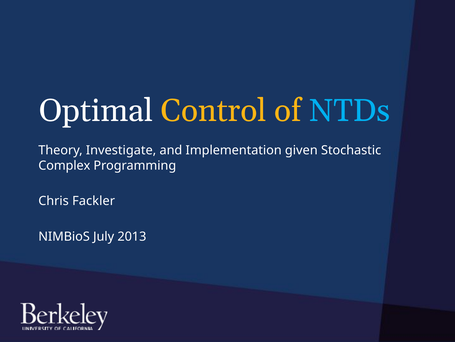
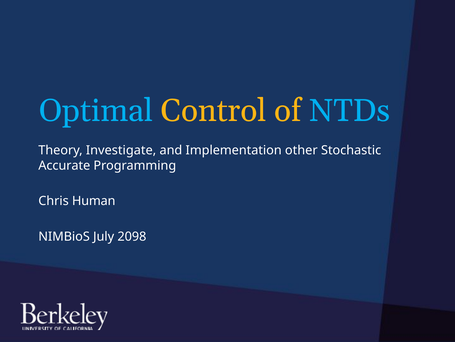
Optimal colour: white -> light blue (96, 110)
given: given -> other (301, 150)
Complex: Complex -> Accurate (64, 165)
Fackler: Fackler -> Human (94, 201)
2013: 2013 -> 2098 (132, 236)
